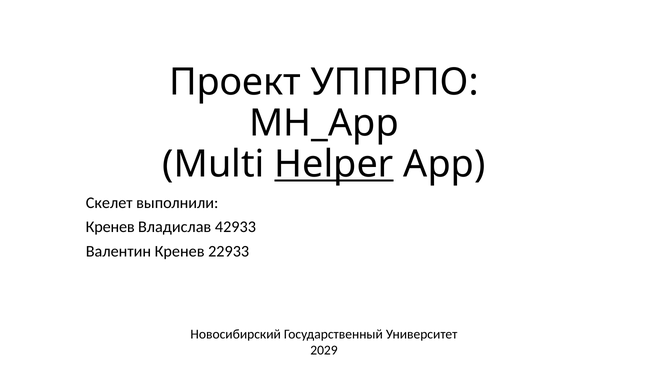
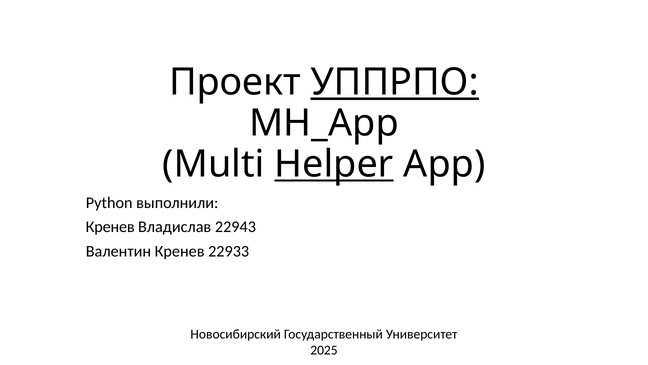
УППРПО underline: none -> present (395, 82)
Скелет: Скелет -> Python (109, 203)
42933: 42933 -> 22943 (235, 227)
2029: 2029 -> 2025 (324, 350)
